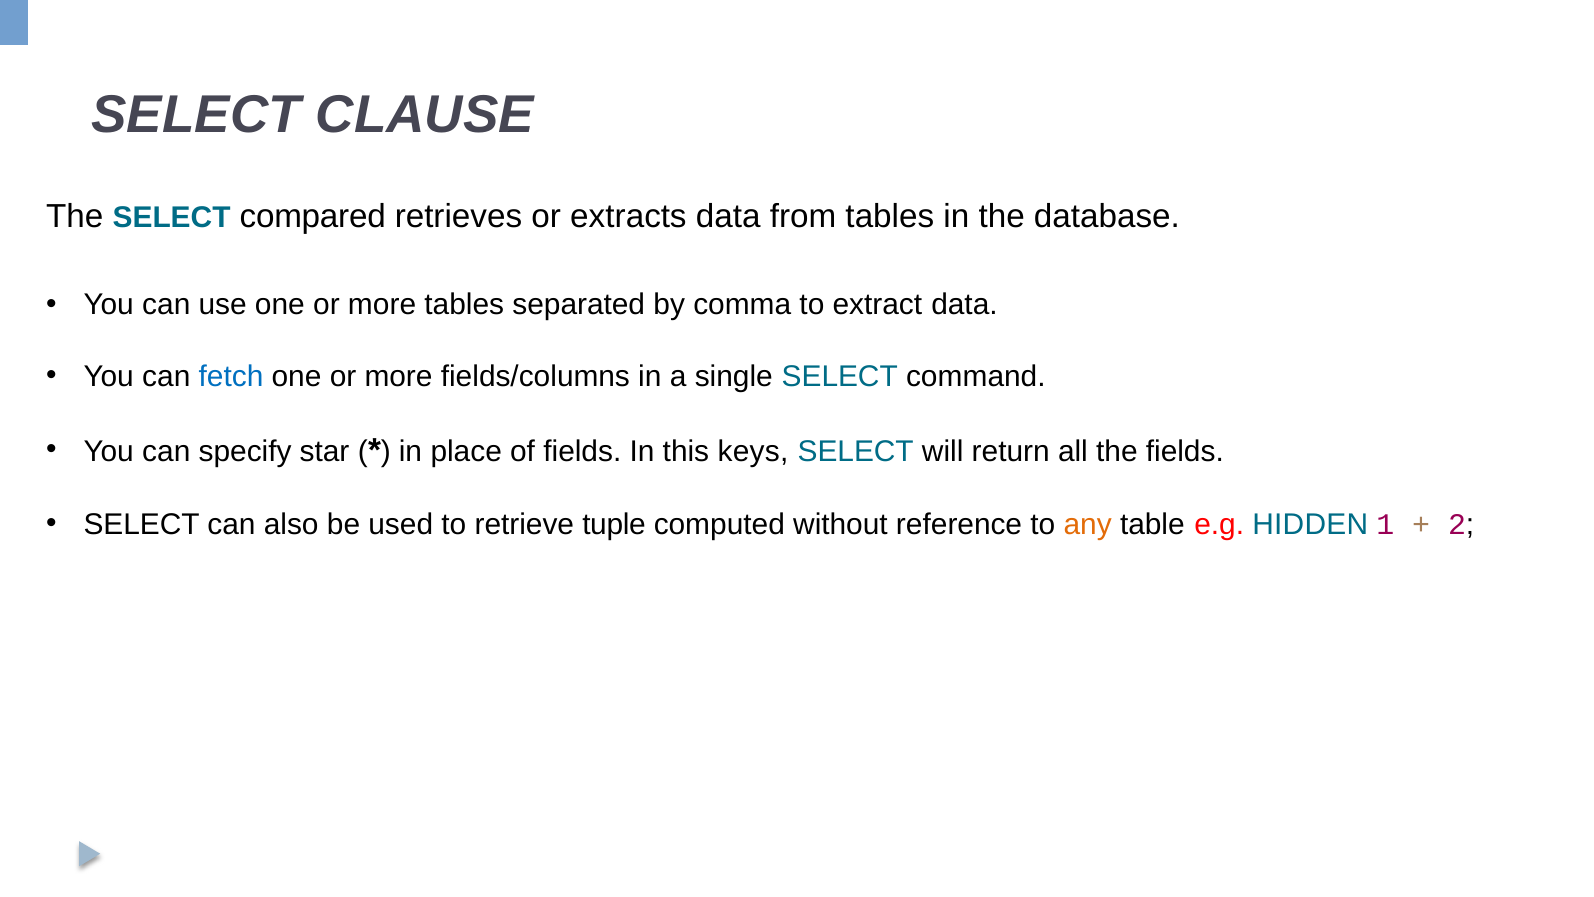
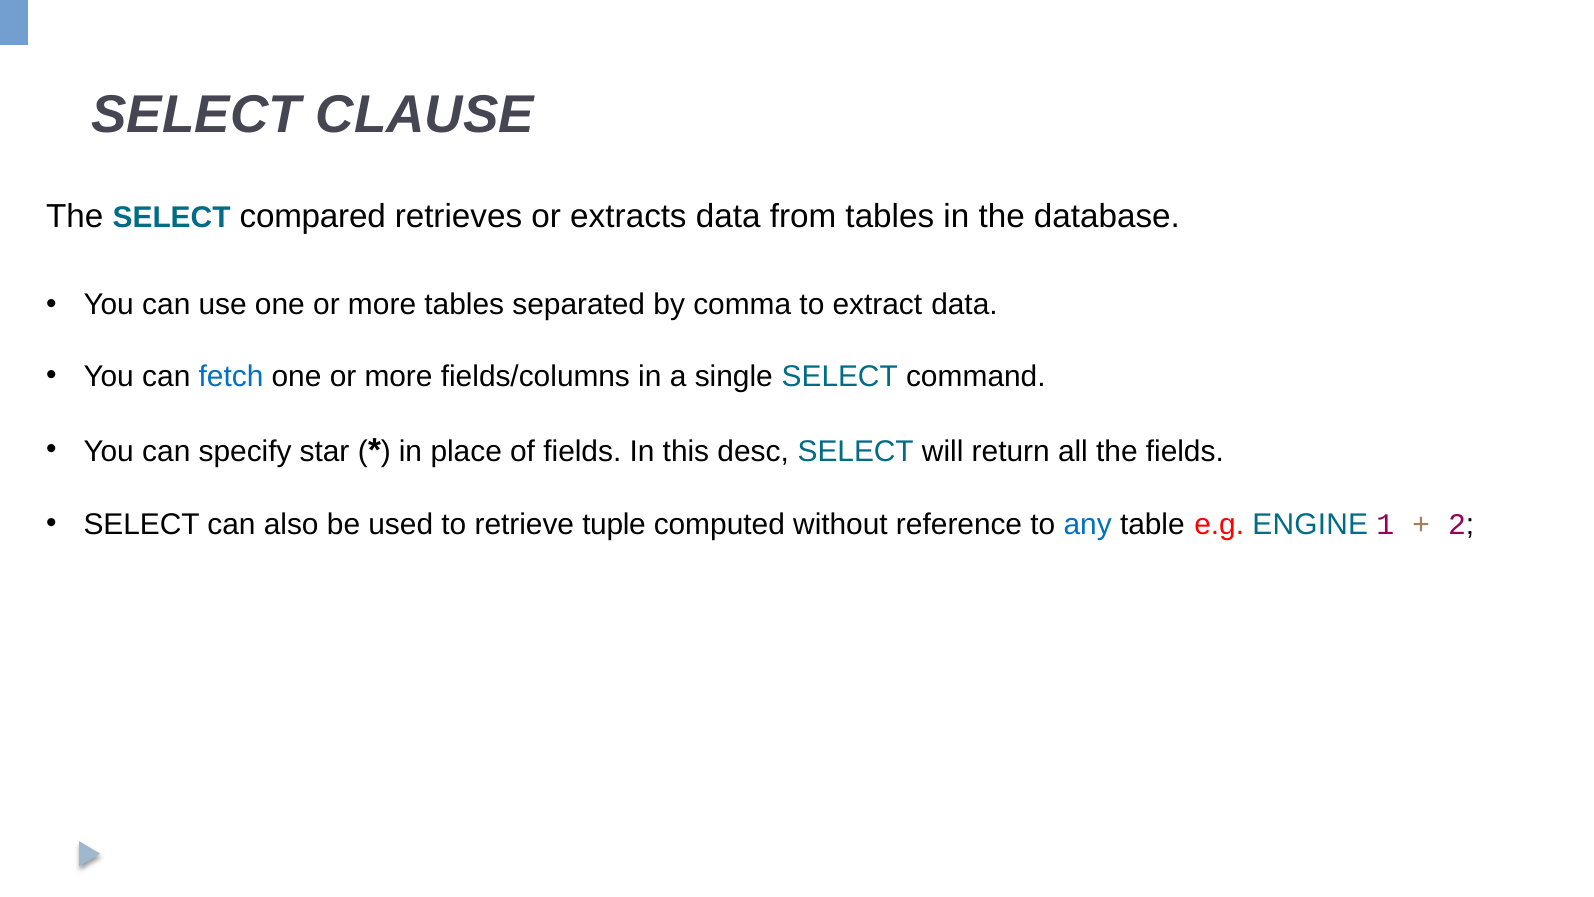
keys: keys -> desc (753, 452)
any colour: orange -> blue (1088, 524)
HIDDEN: HIDDEN -> ENGINE (1310, 524)
